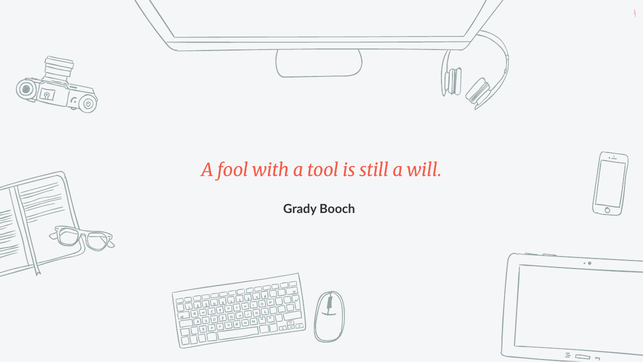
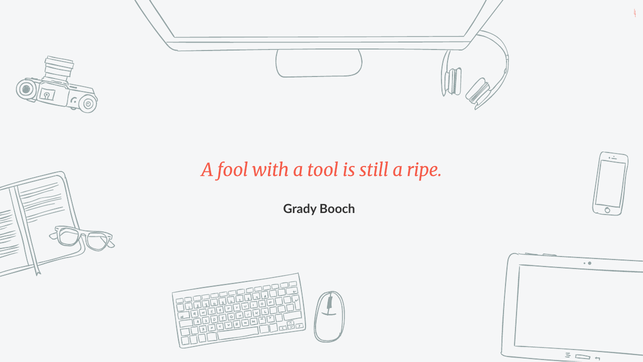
will: will -> ripe (424, 170)
